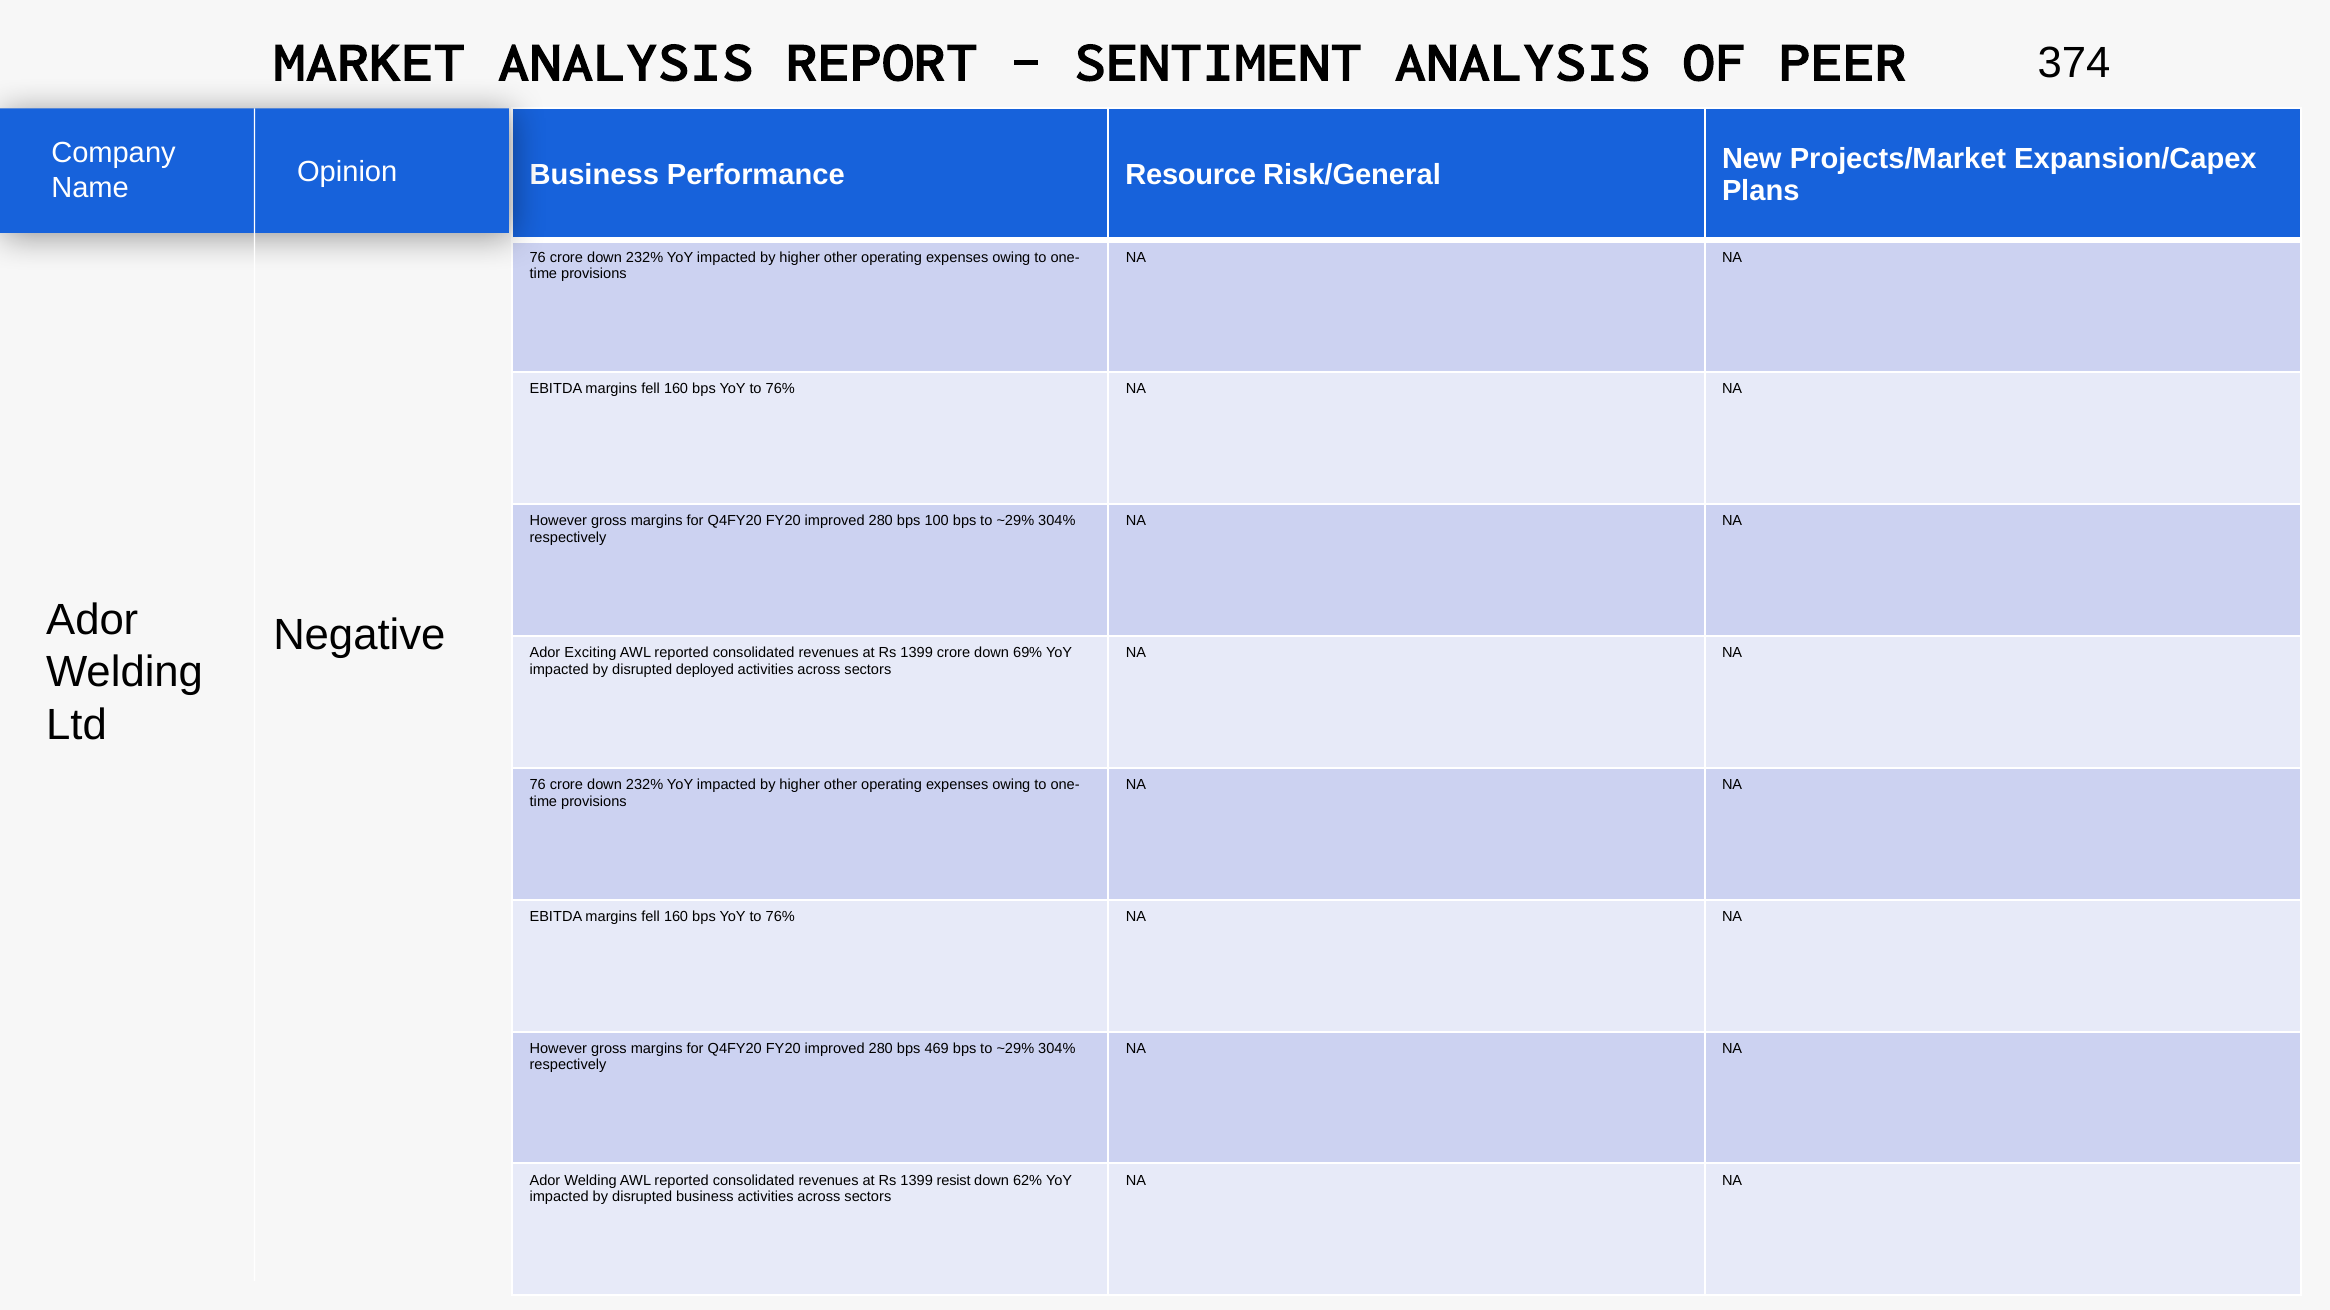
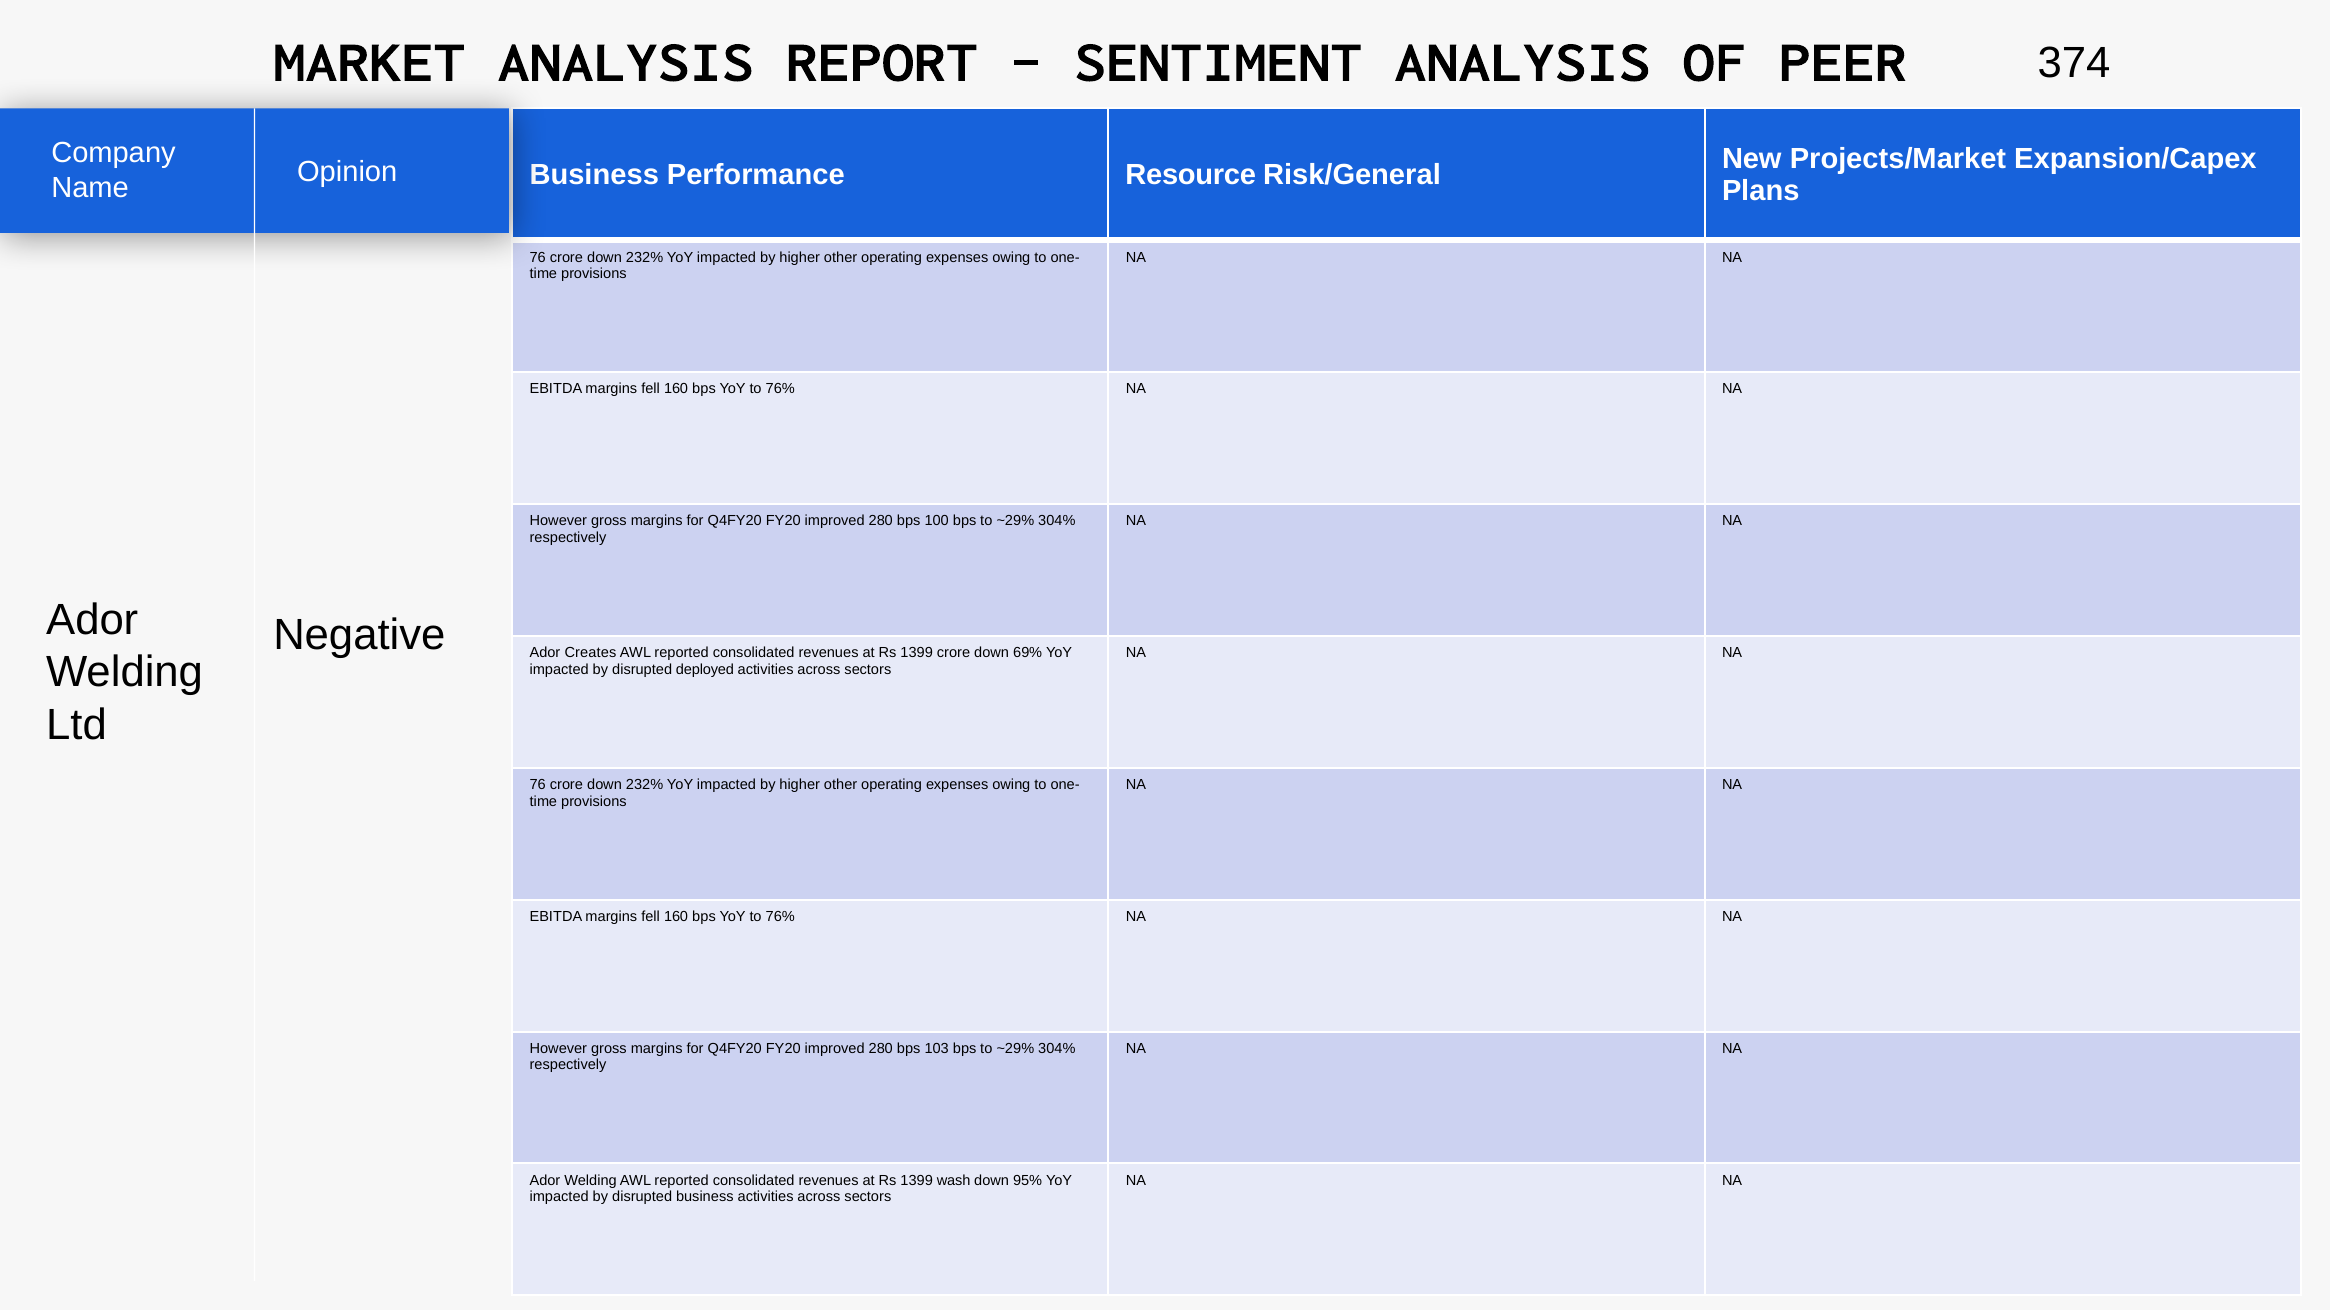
Exciting: Exciting -> Creates (591, 653)
469: 469 -> 103 (937, 1049)
resist: resist -> wash (954, 1181)
62%: 62% -> 95% (1028, 1181)
